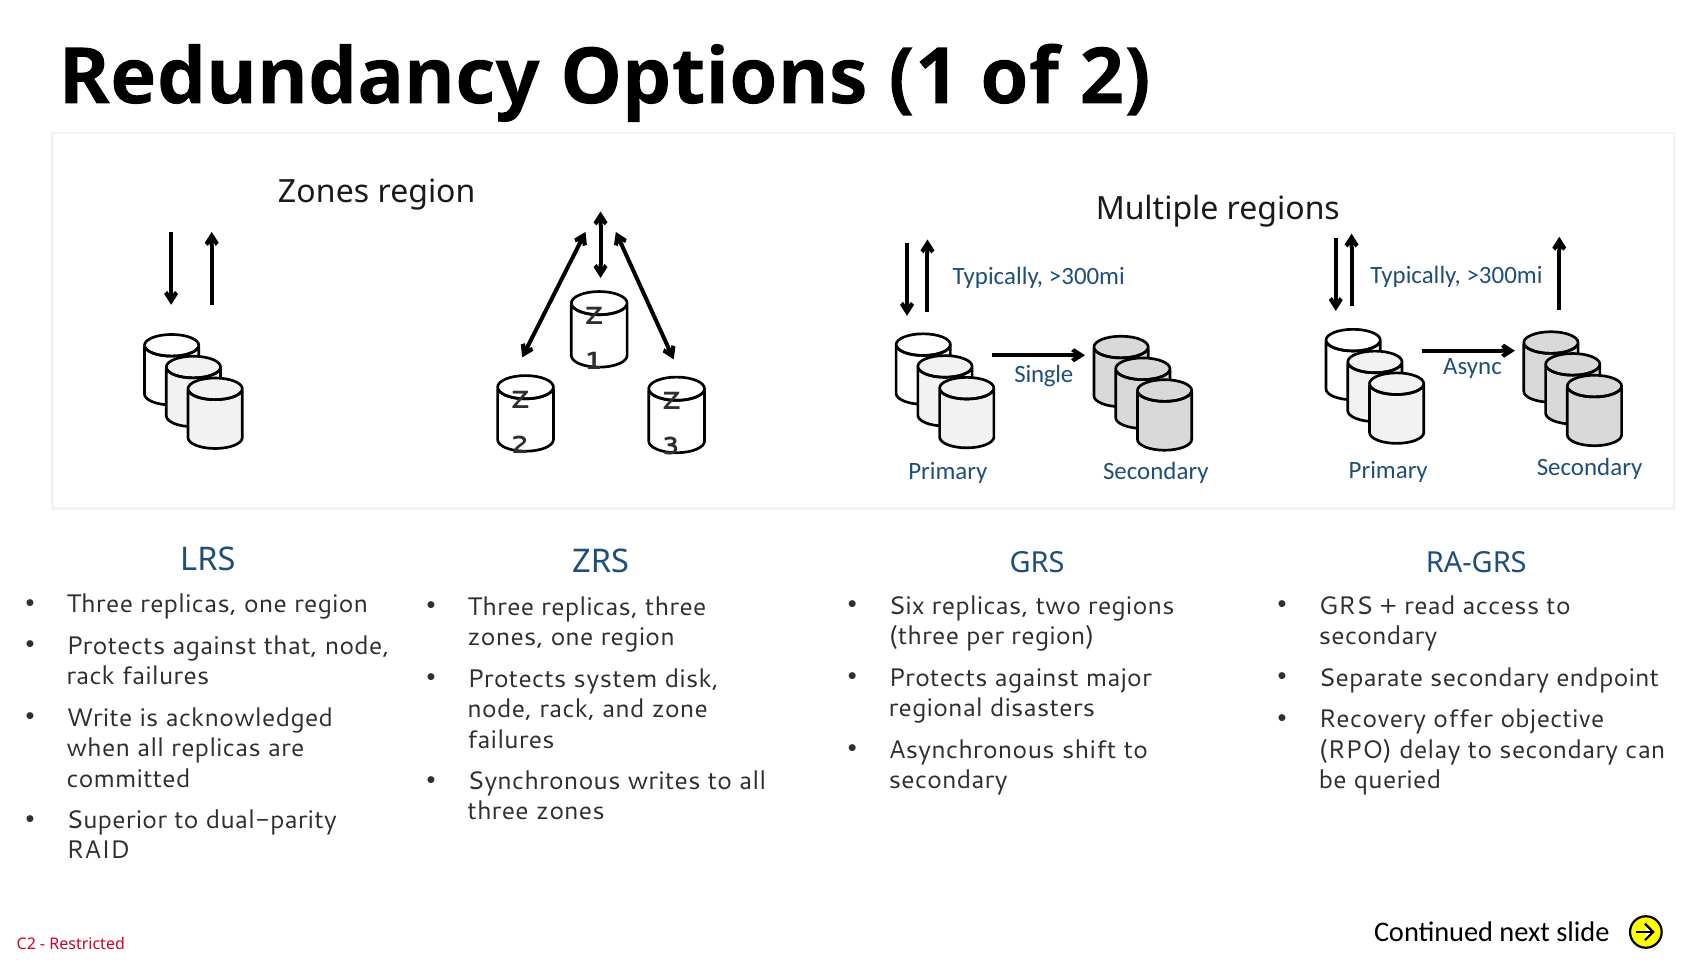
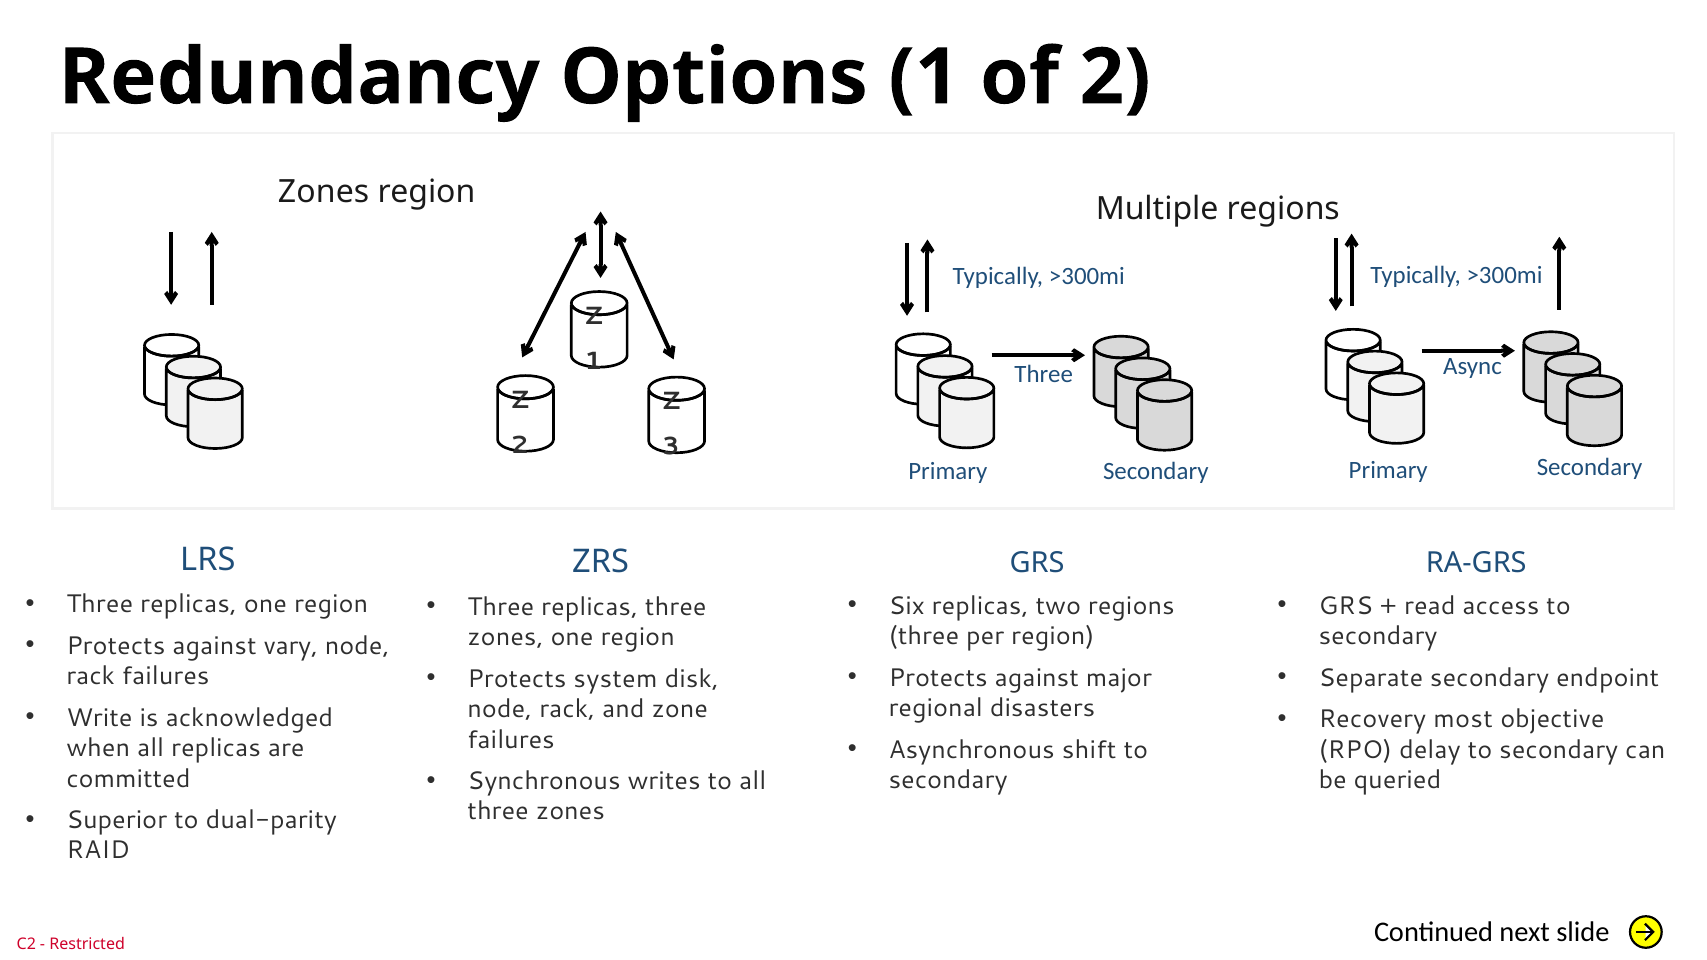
Single: Single -> Three (1044, 374)
that: that -> vary (291, 646)
offer: offer -> most (1463, 719)
